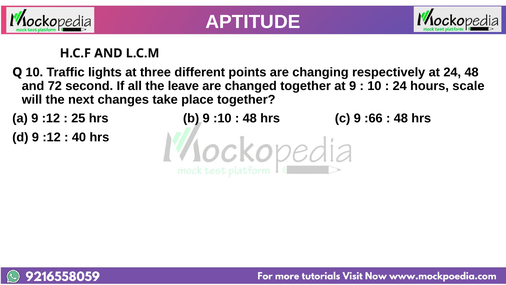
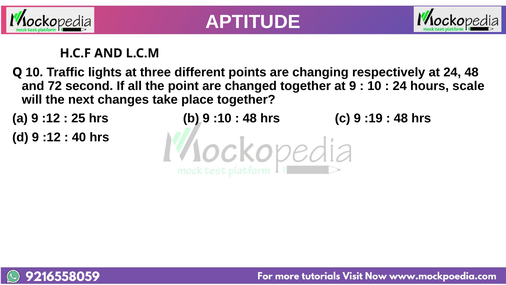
leave: leave -> point (183, 86)
:66: :66 -> :19 (373, 118)
